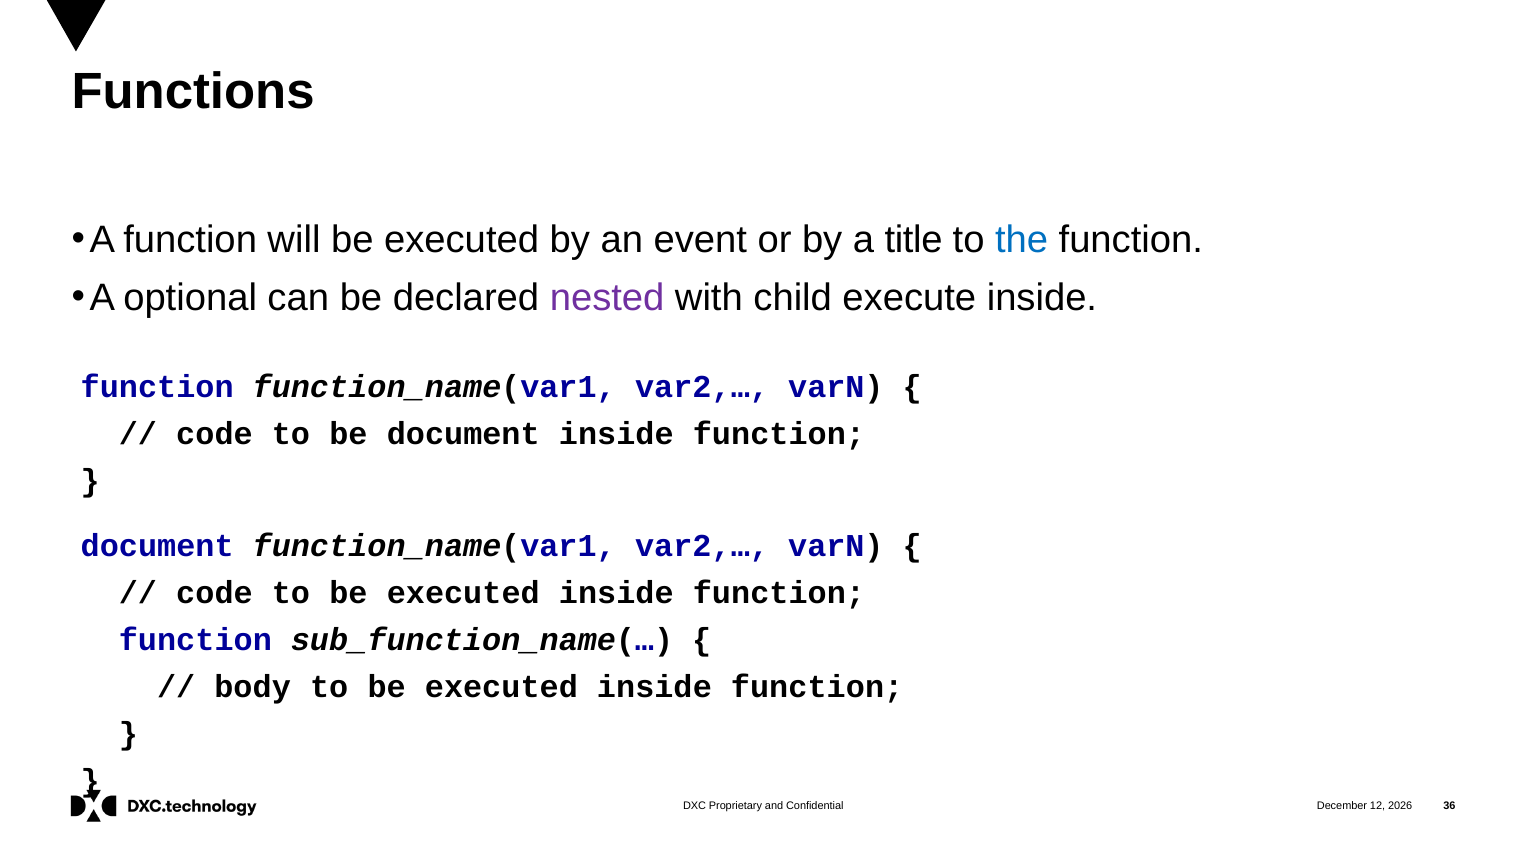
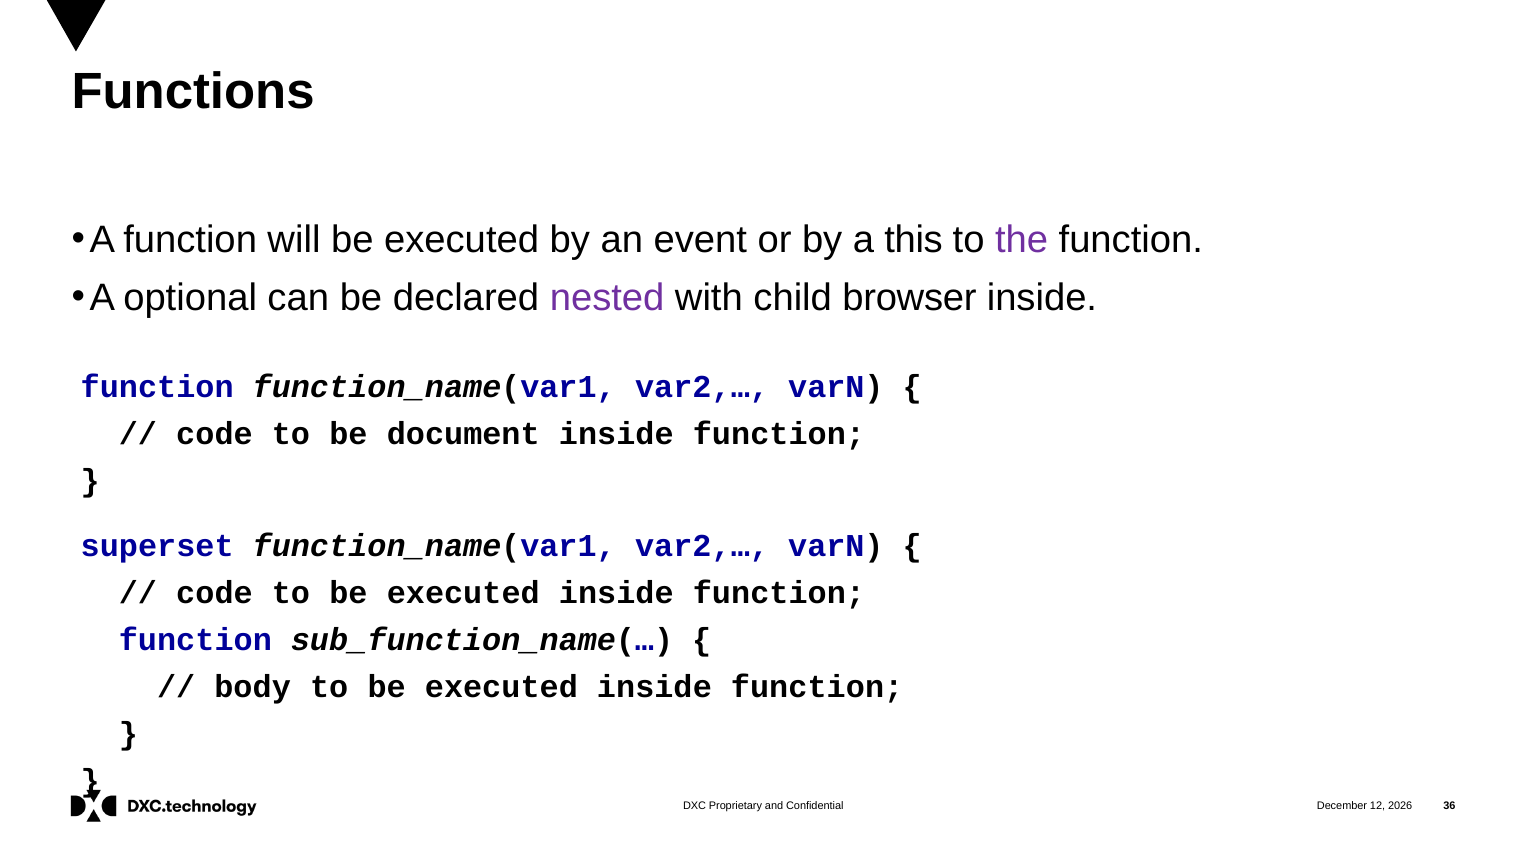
title: title -> this (914, 240)
the colour: blue -> purple (1022, 240)
execute: execute -> browser (909, 298)
document: document -> superset (157, 546)
